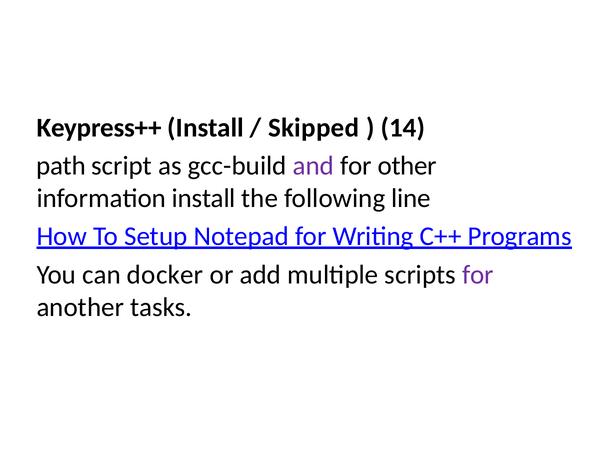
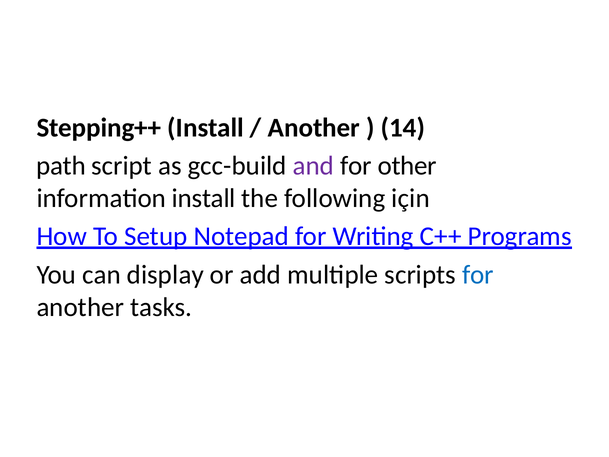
Keypress++: Keypress++ -> Stepping++ (99, 128)
Skipped: Skipped -> Another (314, 128)
line: line -> için (411, 198)
docker: docker -> display (165, 275)
for colour: purple -> blue (478, 275)
